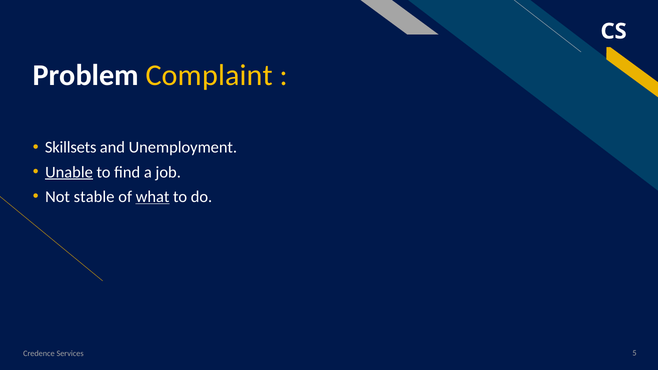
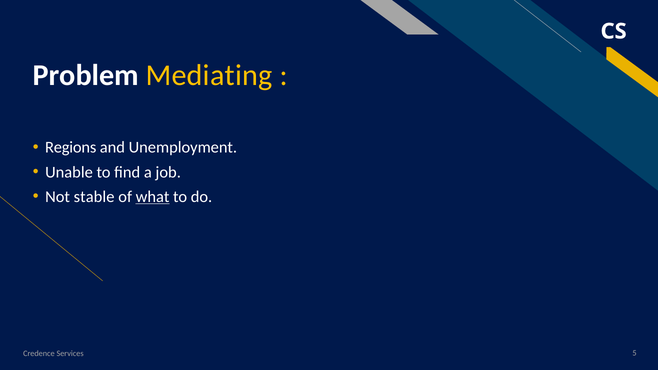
Complaint: Complaint -> Mediating (209, 75)
Skillsets: Skillsets -> Regions (71, 148)
Unable underline: present -> none (69, 172)
